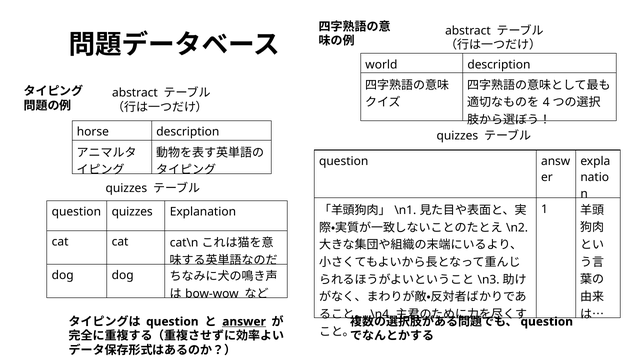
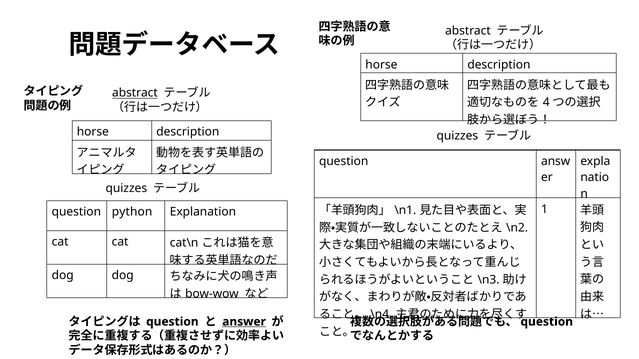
world: world -> horse (381, 65)
abstract underline: none -> present (135, 93)
question quizzes: quizzes -> python (132, 212)
